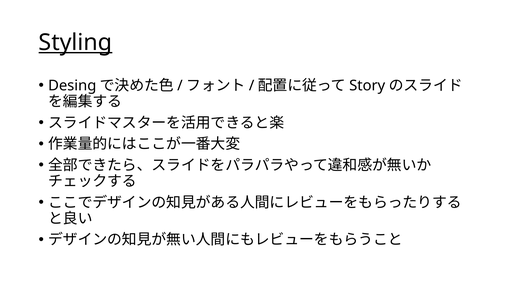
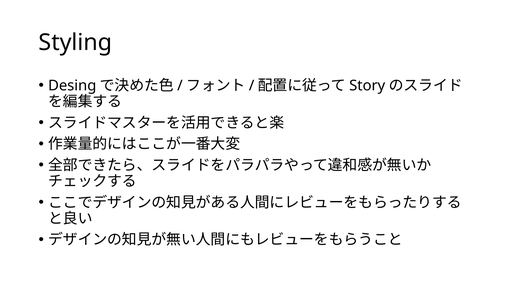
Styling underline: present -> none (75, 43)
